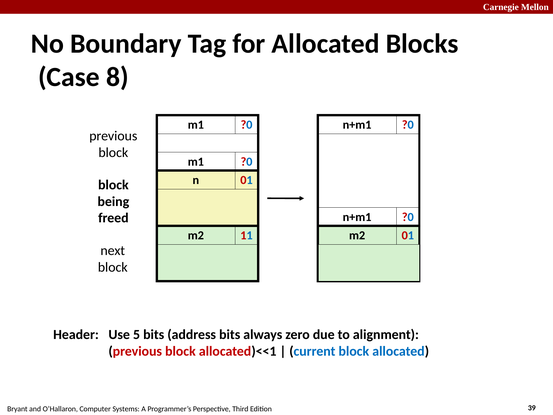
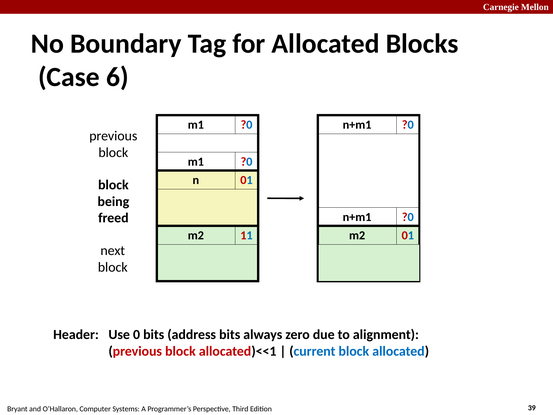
8: 8 -> 6 (117, 77)
5: 5 -> 0 (137, 335)
